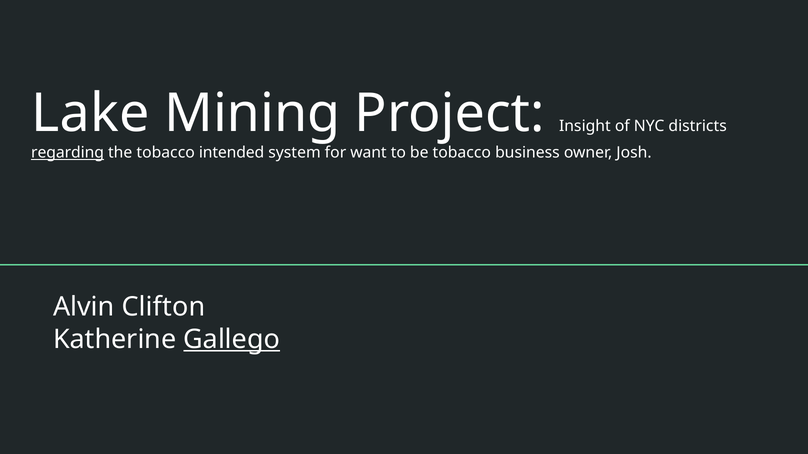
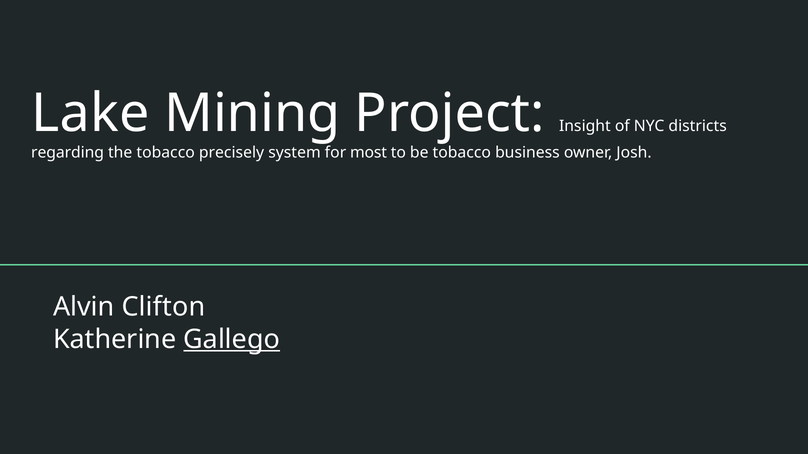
regarding underline: present -> none (68, 153)
intended: intended -> precisely (232, 153)
want: want -> most (369, 153)
